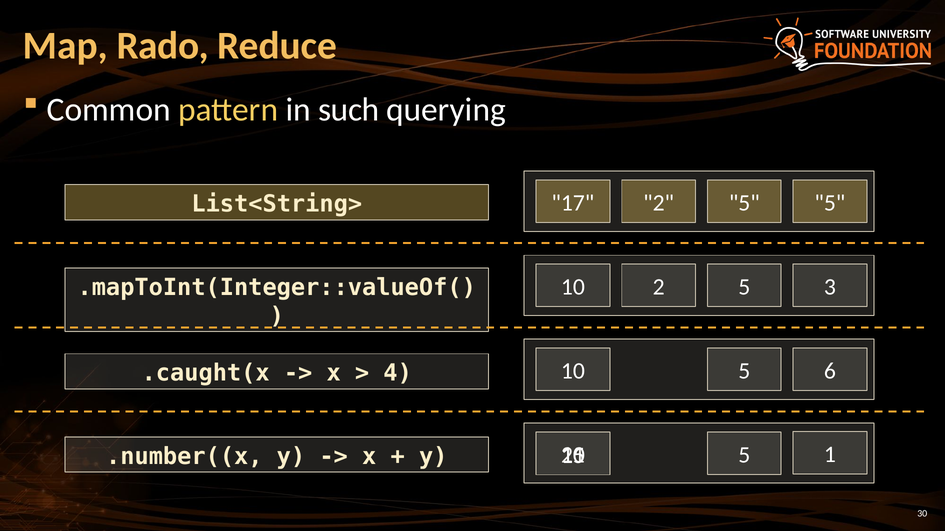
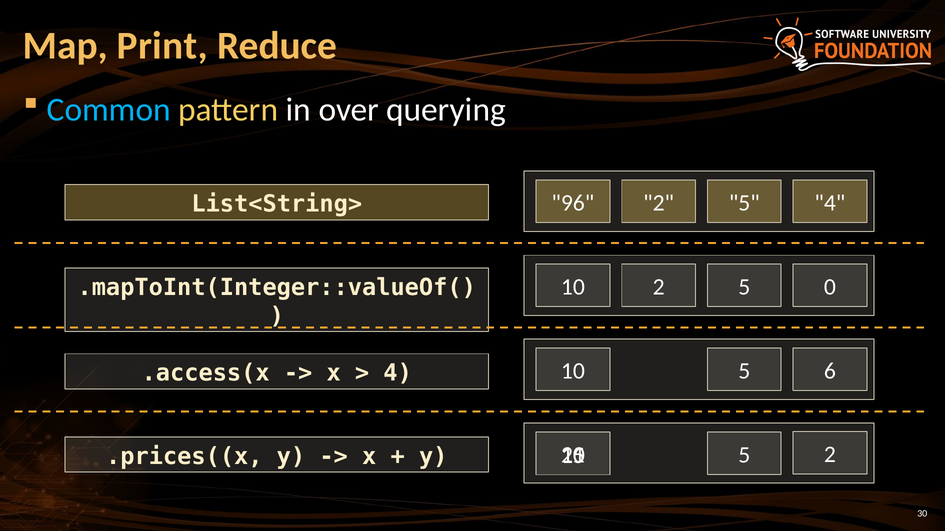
Rado: Rado -> Print (162, 46)
Common colour: white -> light blue (109, 110)
such: such -> over (349, 110)
17: 17 -> 96 (573, 203)
2 5: 5 -> 4 (830, 203)
3: 3 -> 0 (830, 287)
.caught(x: .caught(x -> .access(x (206, 374)
.number((x: .number((x -> .prices((x (184, 457)
5 1: 1 -> 2 (830, 455)
